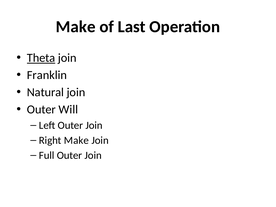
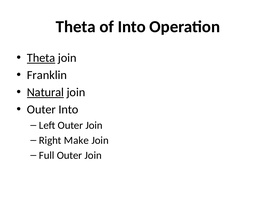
Make: Make -> Theta (76, 27)
of Last: Last -> Into (132, 27)
Natural underline: none -> present (45, 92)
Outer Will: Will -> Into (68, 109)
